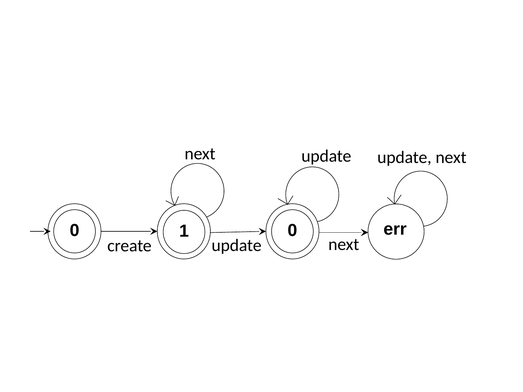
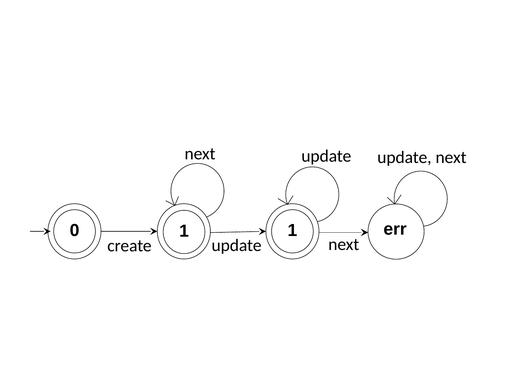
0 0: 0 -> 1 (292, 230)
